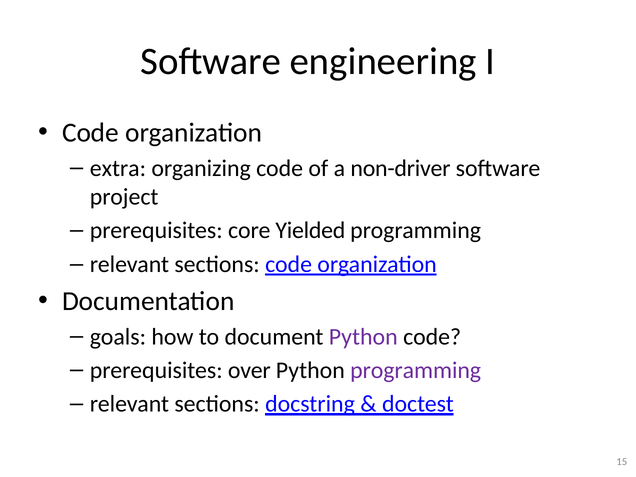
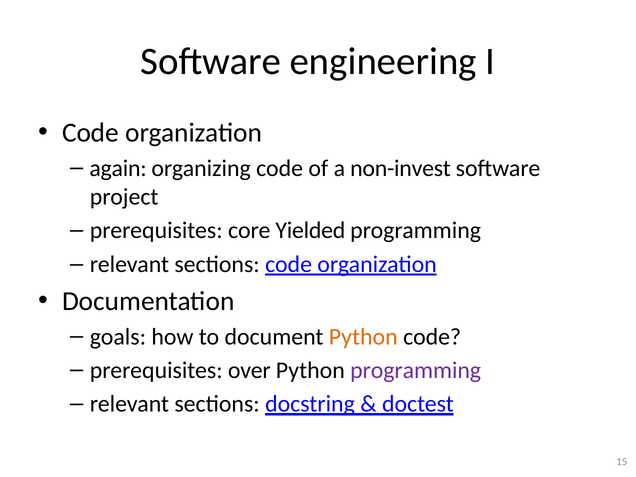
extra: extra -> again (118, 168)
non-driver: non-driver -> non-invest (400, 168)
Python colour: purple -> orange (363, 337)
